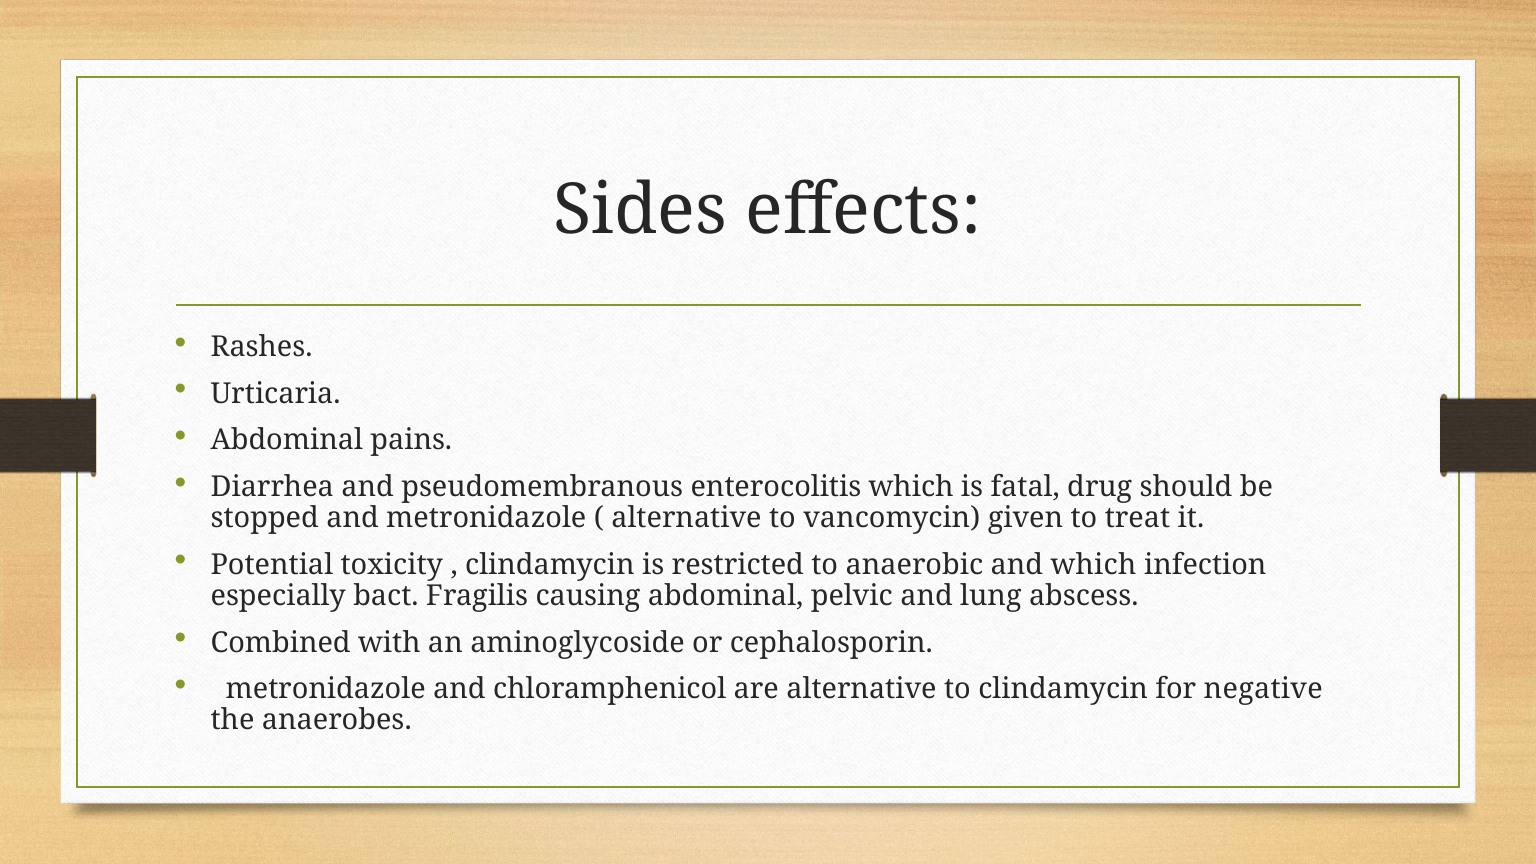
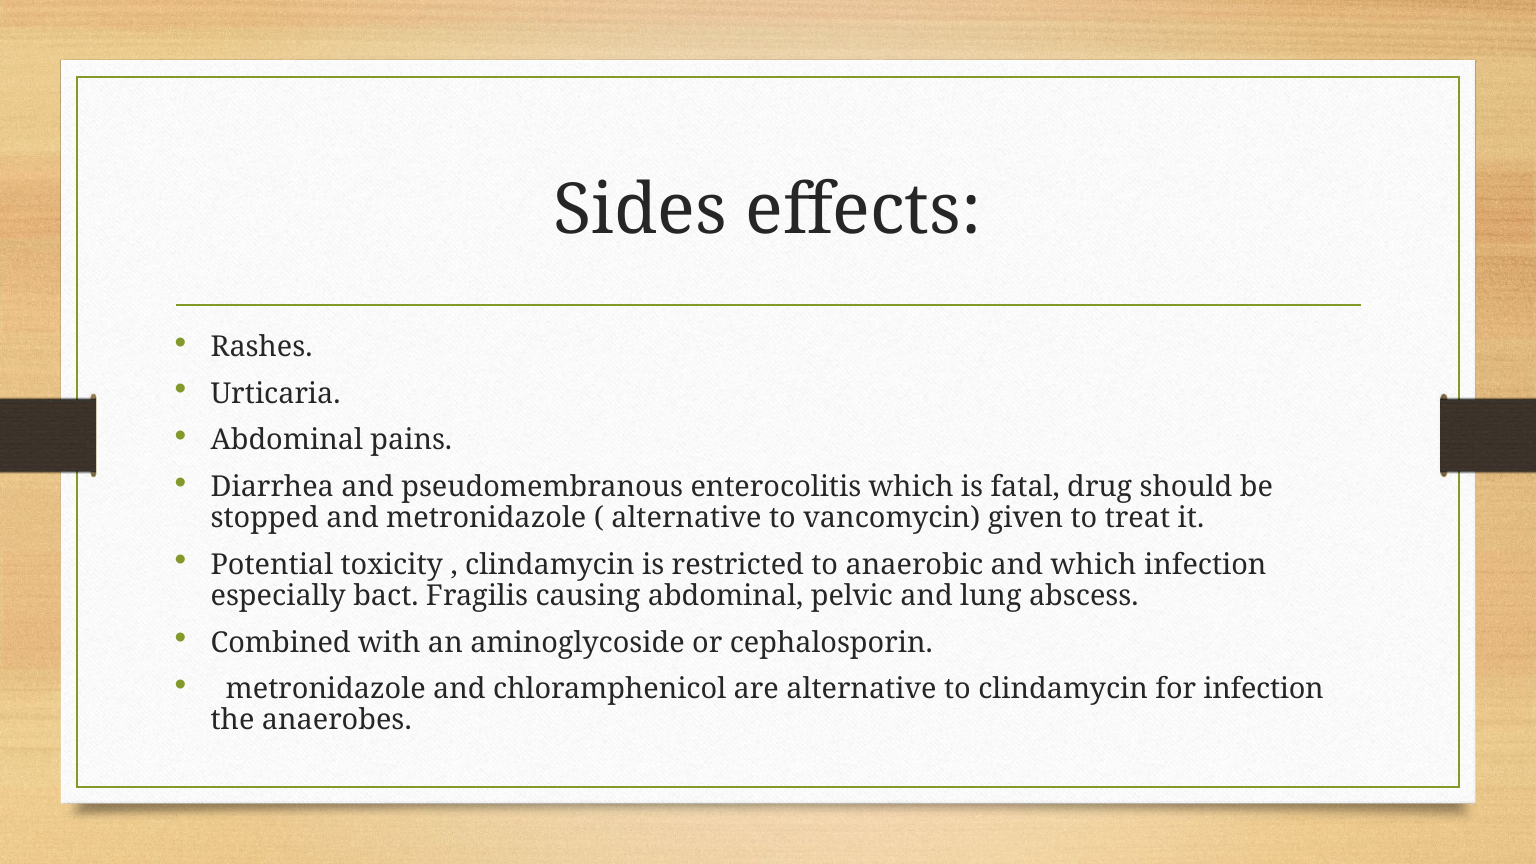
for negative: negative -> infection (1264, 689)
